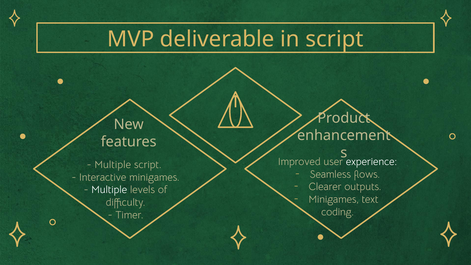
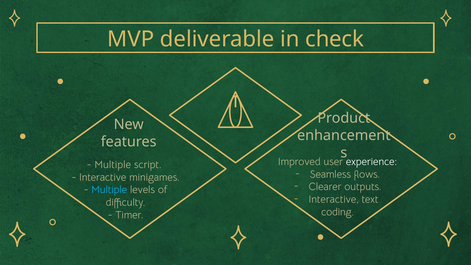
in script: script -> check (335, 39)
Multiple colour: white -> light blue (109, 190)
Minigames: Minigames -> Interactive (334, 199)
